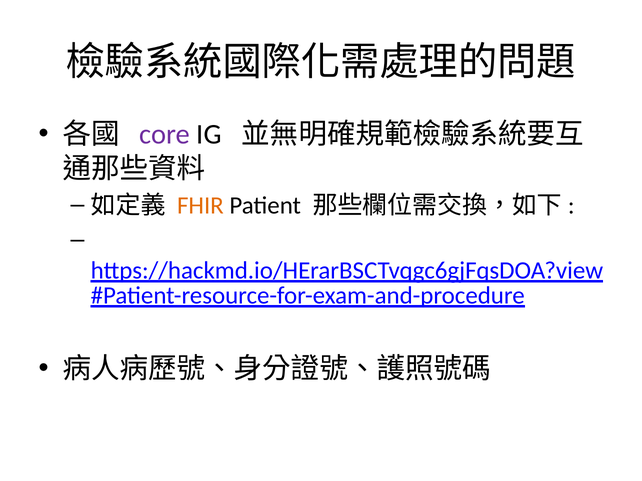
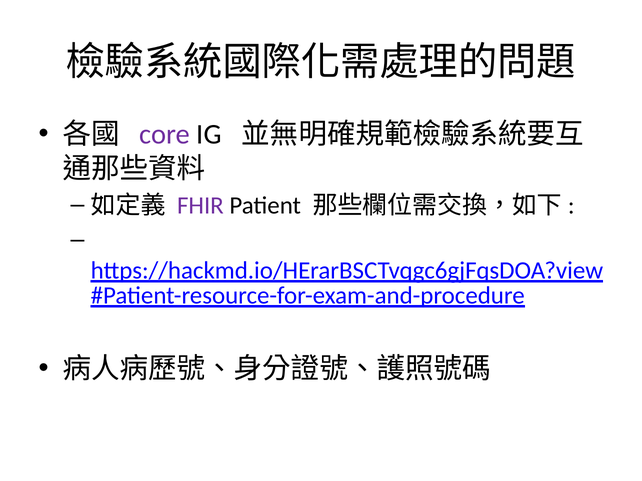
FHIR colour: orange -> purple (200, 206)
